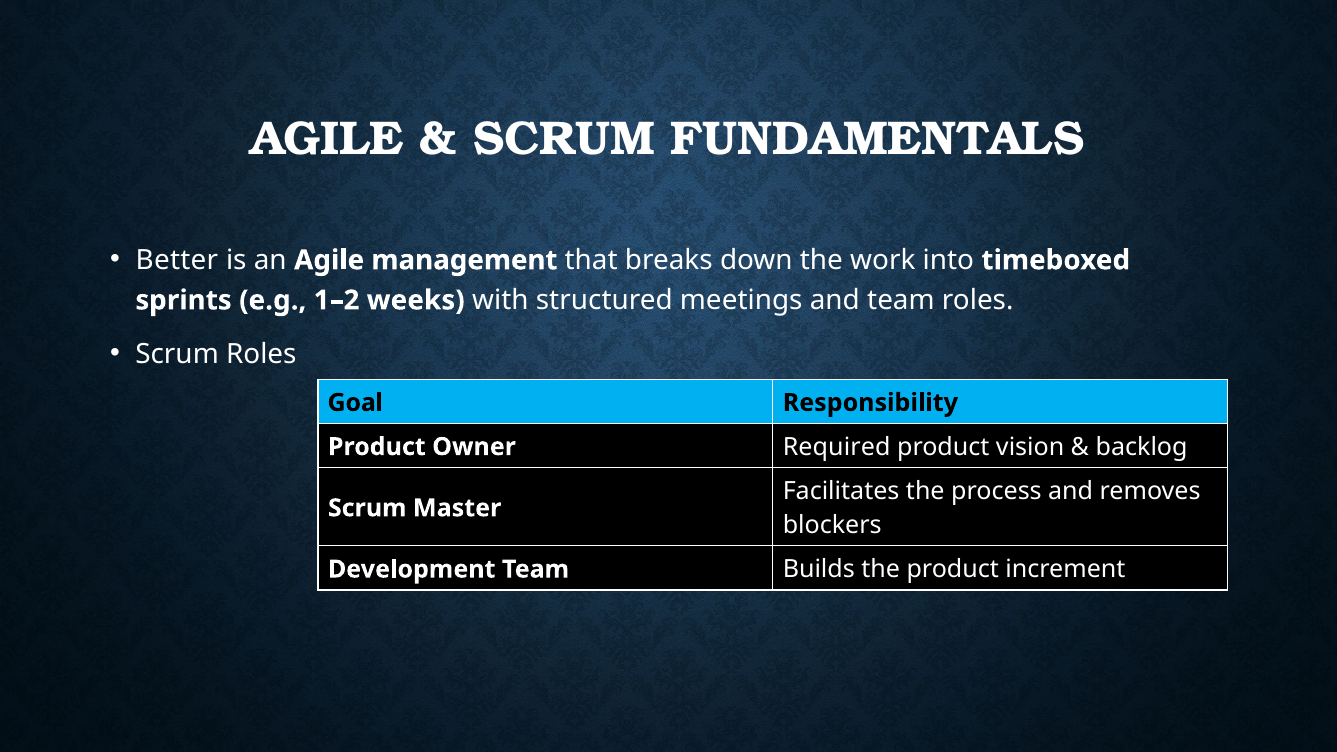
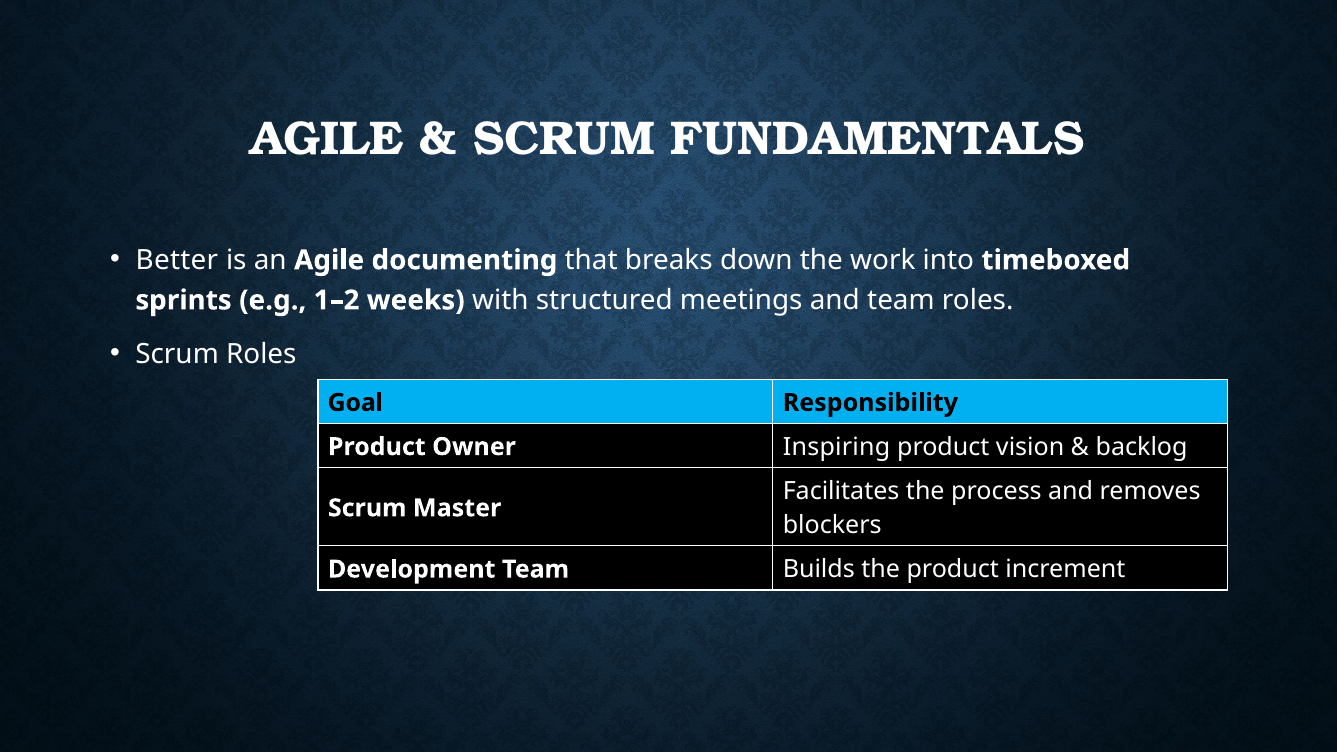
management: management -> documenting (464, 260)
Required: Required -> Inspiring (837, 447)
